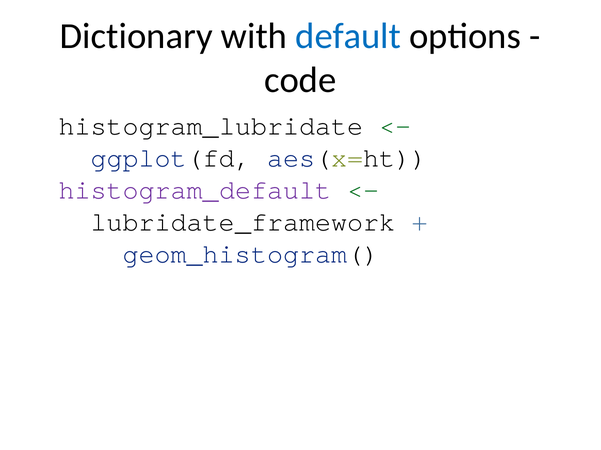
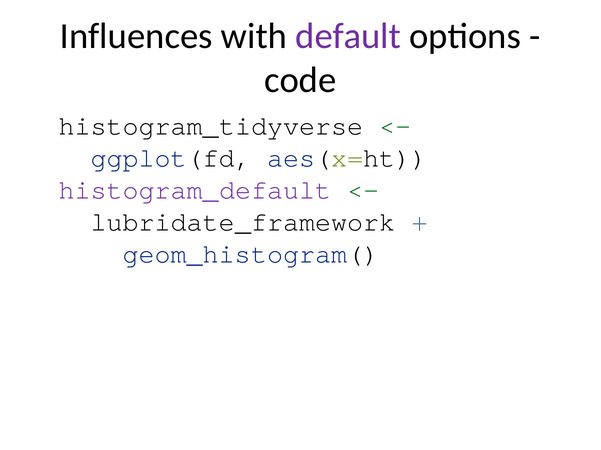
Dictionary: Dictionary -> Influences (136, 36)
default colour: blue -> purple (348, 36)
histogram_lubridate: histogram_lubridate -> histogram_tidyverse (211, 126)
